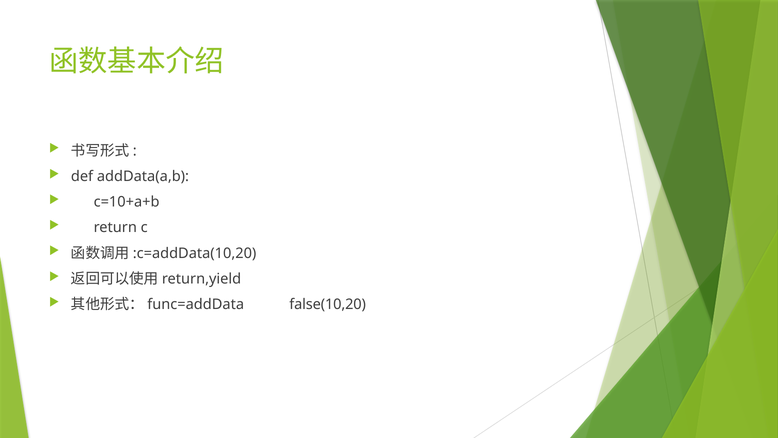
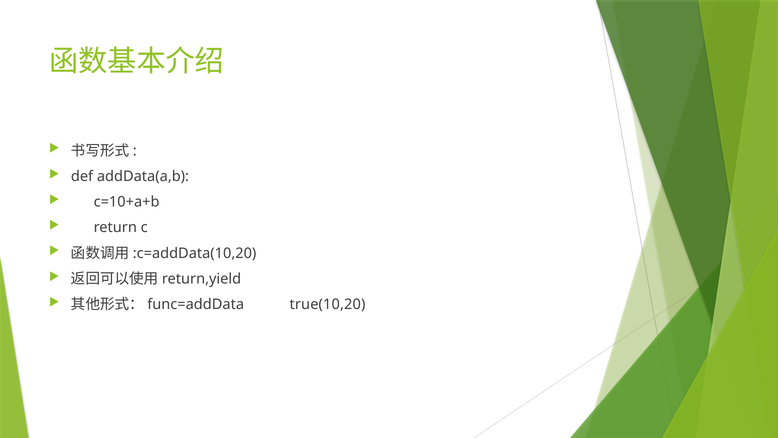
false(10,20: false(10,20 -> true(10,20 (327, 304)
